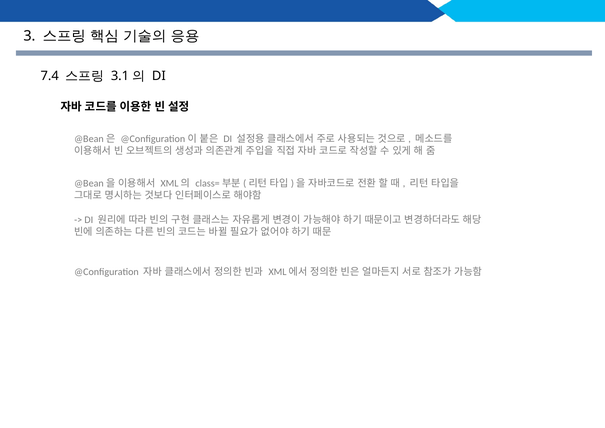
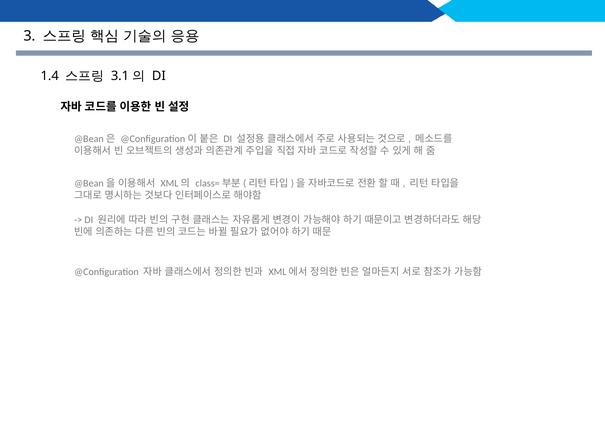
7.4: 7.4 -> 1.4 (50, 76)
